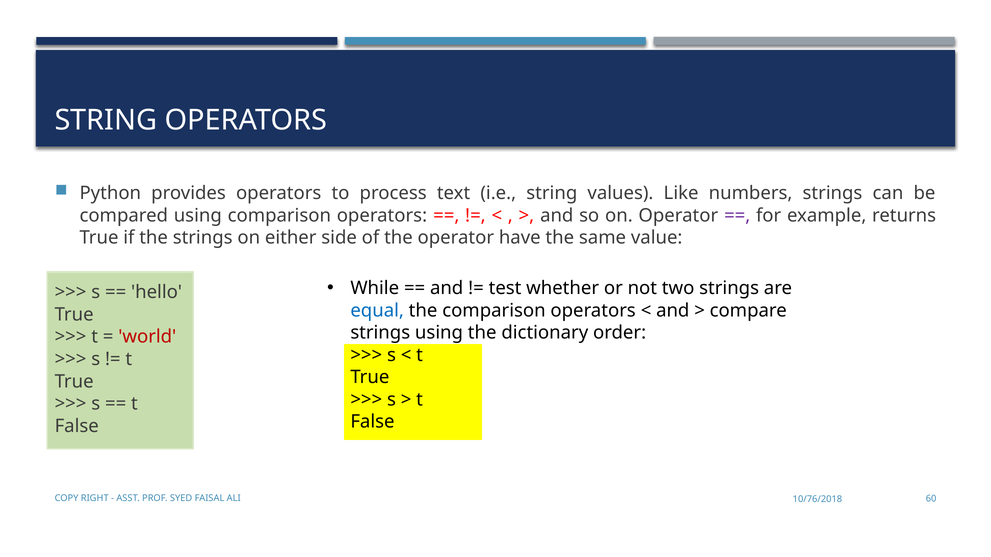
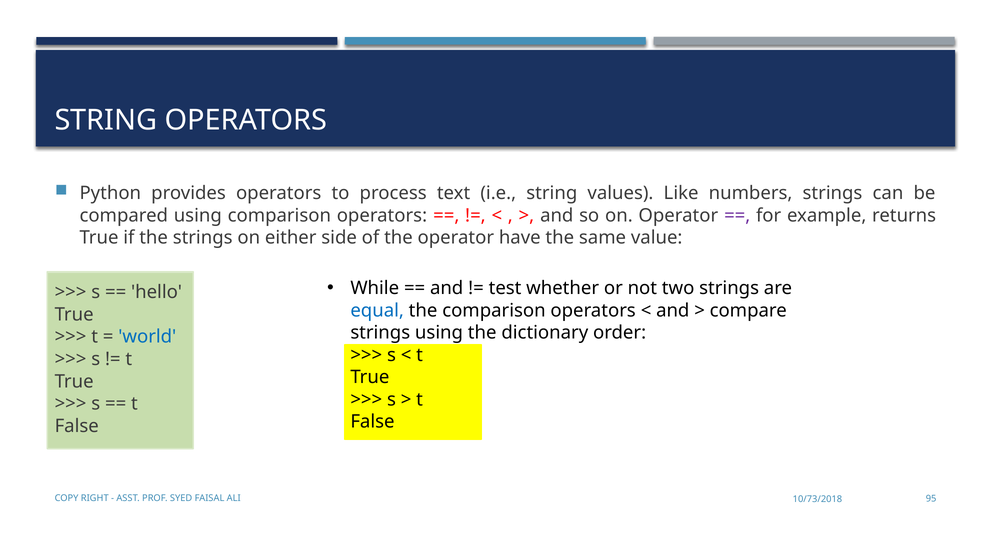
world colour: red -> blue (147, 337)
60: 60 -> 95 (931, 499)
10/76/2018: 10/76/2018 -> 10/73/2018 (817, 500)
